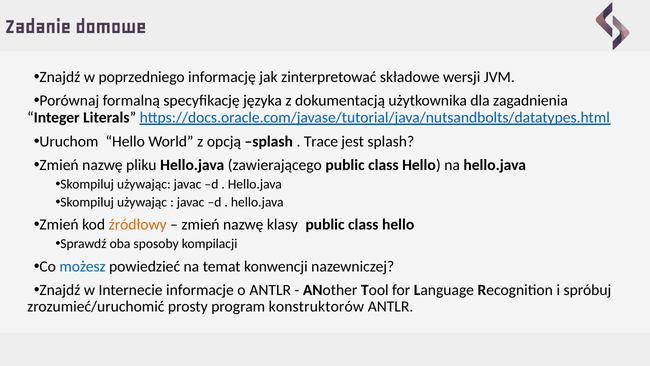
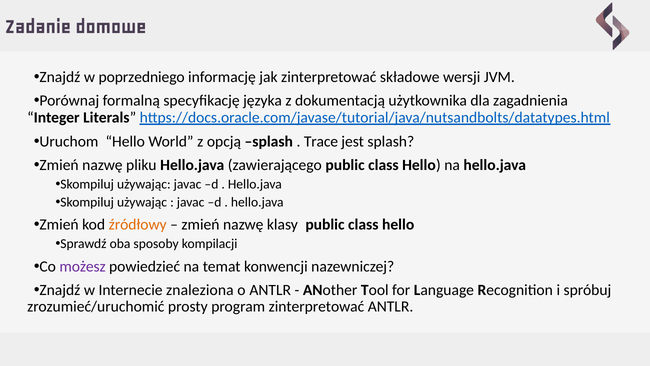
możesz colour: blue -> purple (83, 266)
informacje: informacje -> znaleziona (200, 290)
program konstruktorów: konstruktorów -> zinterpretować (316, 307)
